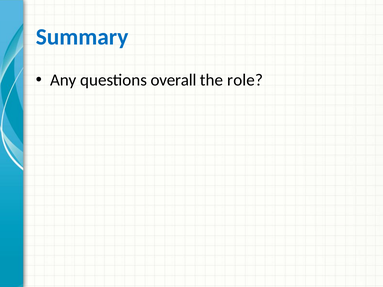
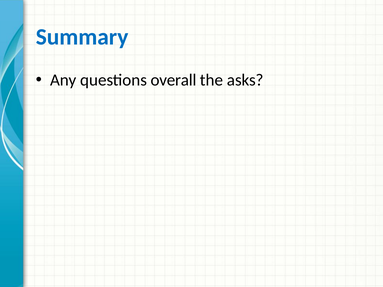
role: role -> asks (245, 80)
